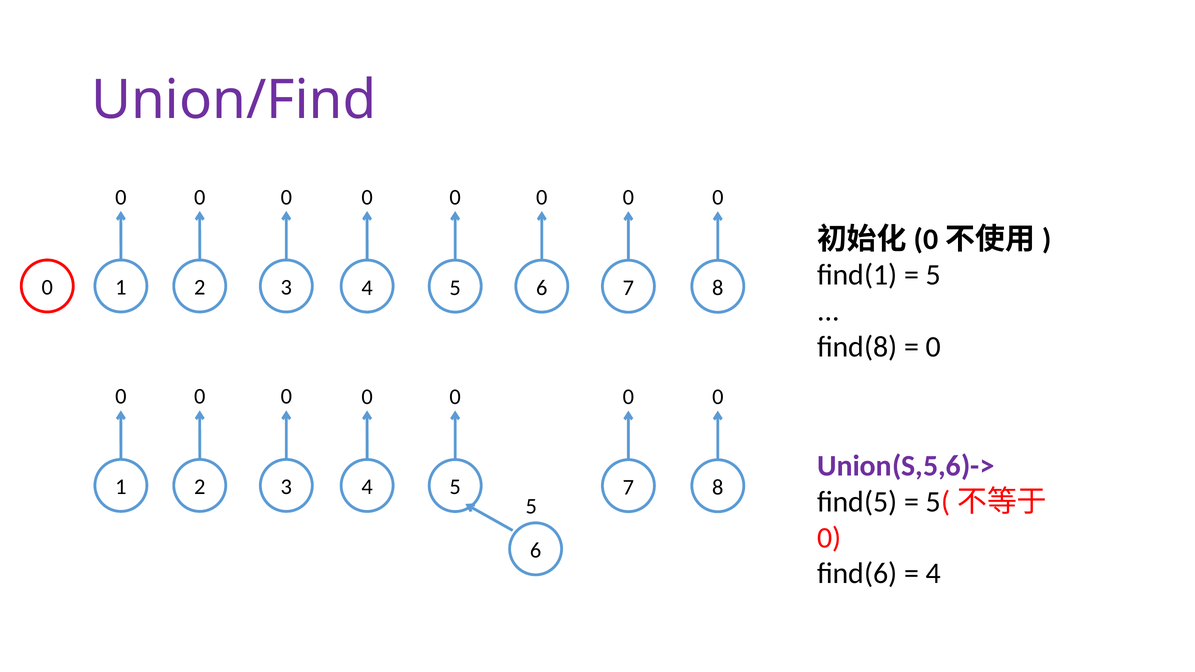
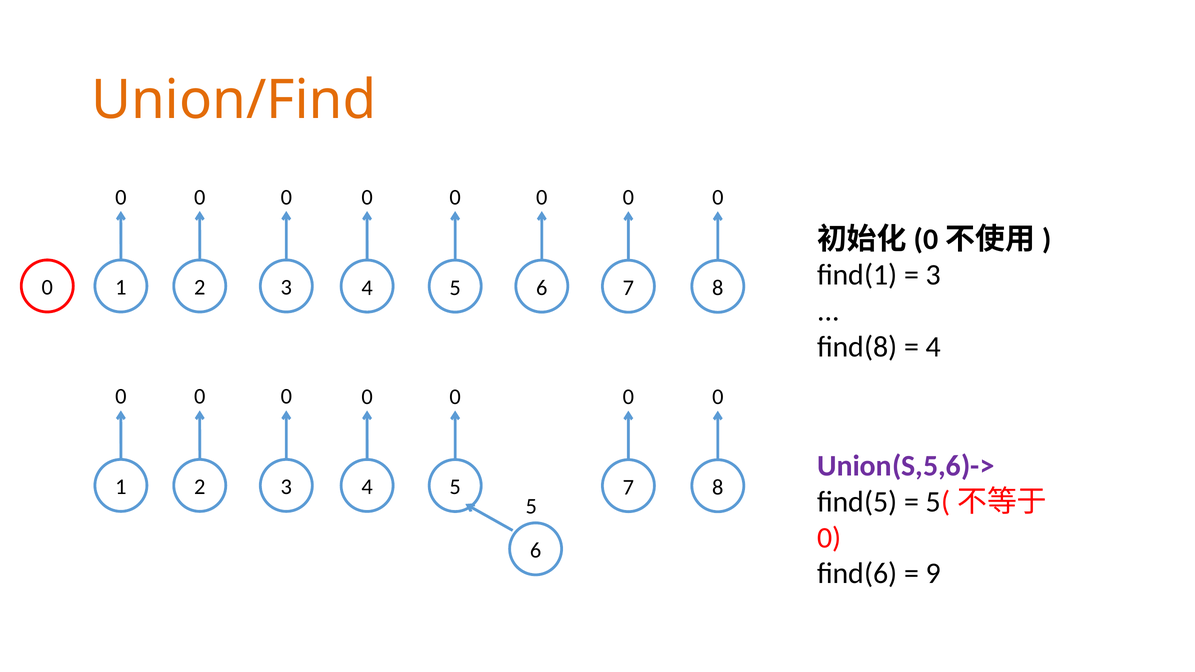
Union/Find colour: purple -> orange (234, 100)
5: 5 -> 3 (933, 275)
0: 0 -> 4 (933, 347)
4: 4 -> 9 (933, 574)
